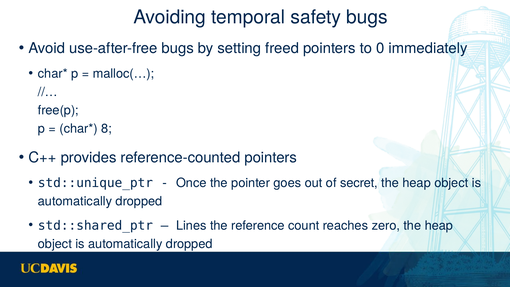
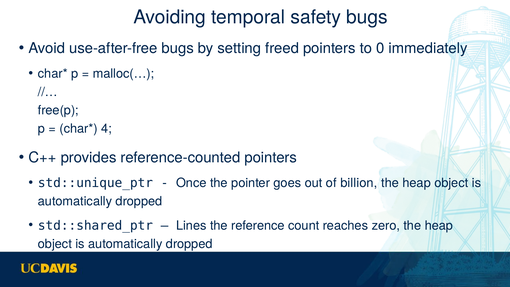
8: 8 -> 4 (107, 129)
secret: secret -> billion (359, 183)
